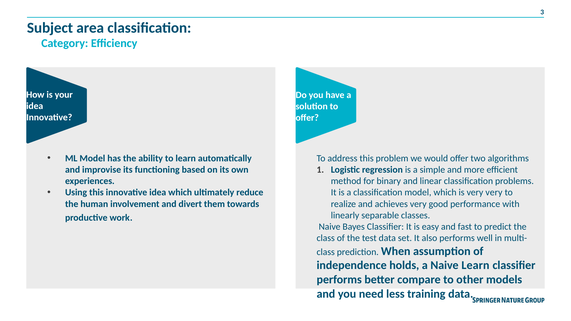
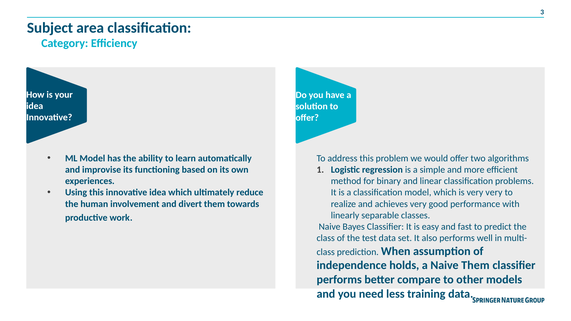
Naive Learn: Learn -> Them (475, 266)
